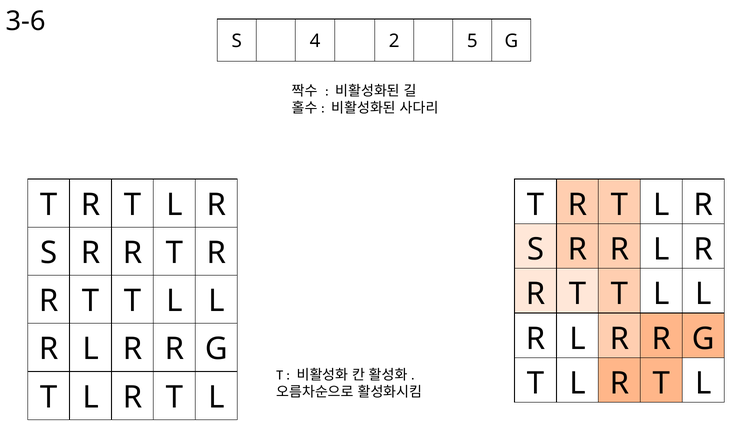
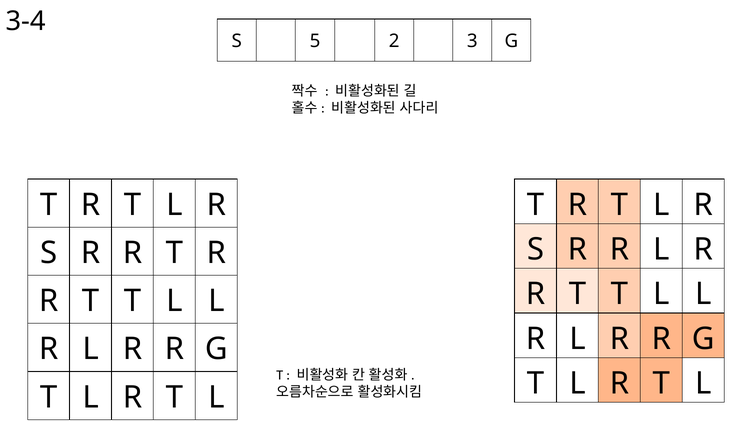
3-6: 3-6 -> 3-4 (26, 21)
4: 4 -> 5 (315, 41)
5: 5 -> 3 (472, 41)
